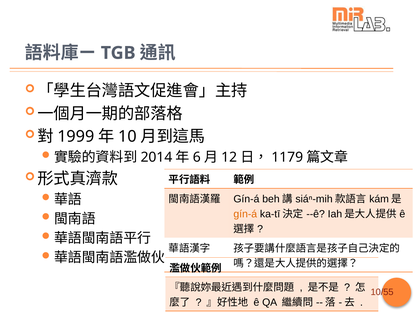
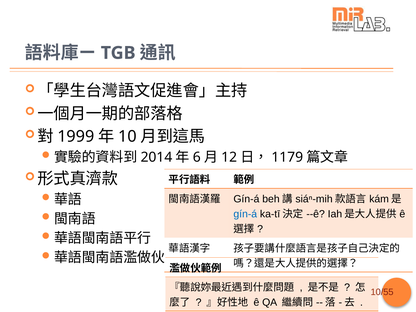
gín-á colour: orange -> blue (245, 214)
